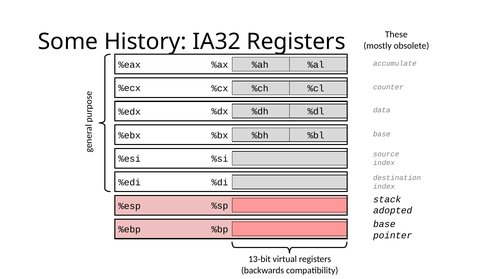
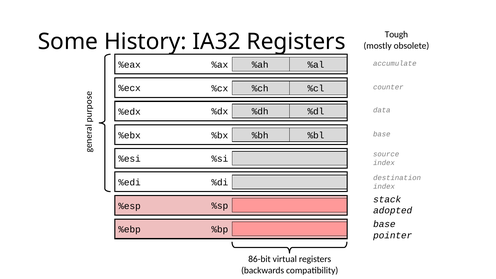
These: These -> Tough (396, 34)
13-bit: 13-bit -> 86-bit (259, 259)
